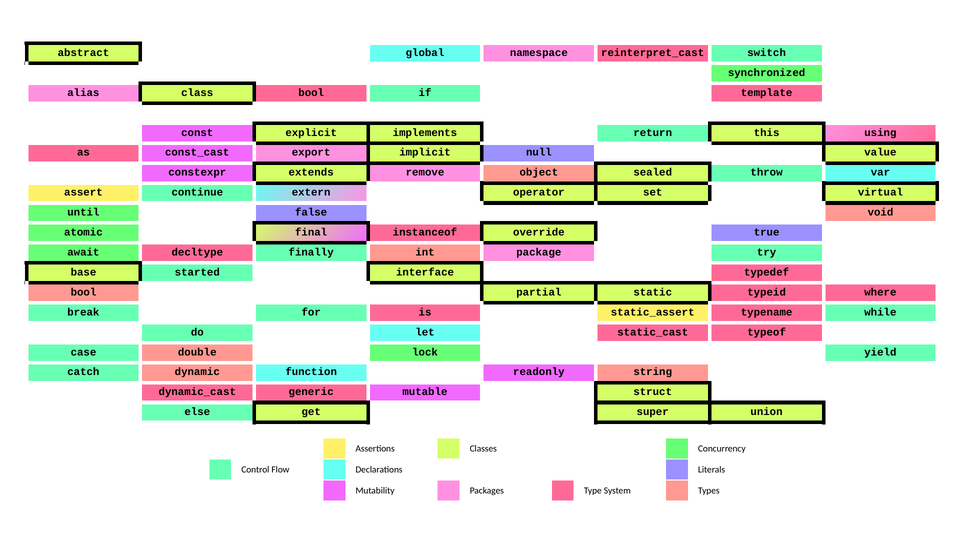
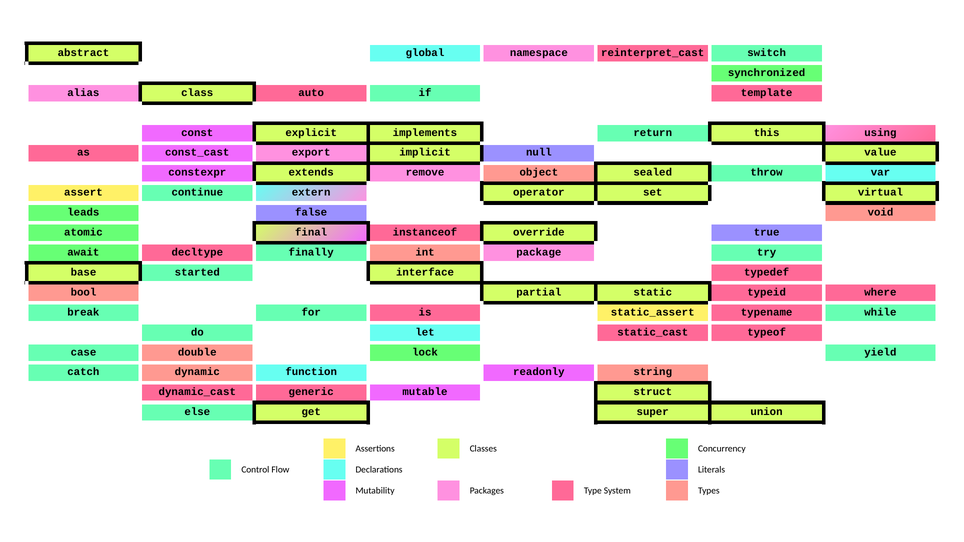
class bool: bool -> auto (311, 93)
until: until -> leads (83, 212)
